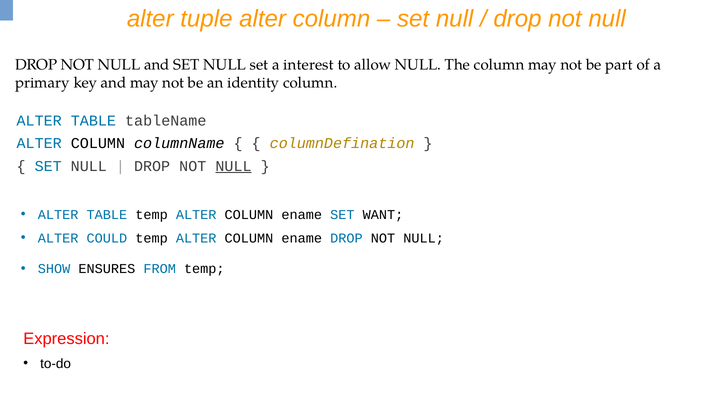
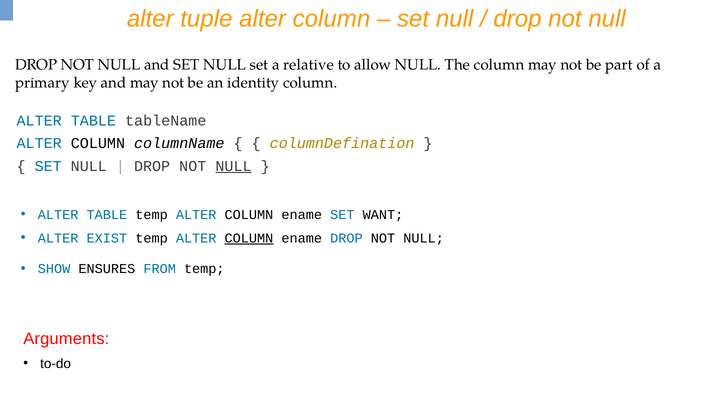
interest: interest -> relative (309, 65)
COULD: COULD -> EXIST (107, 238)
COLUMN underline: none -> present (249, 238)
Expression: Expression -> Arguments (66, 339)
